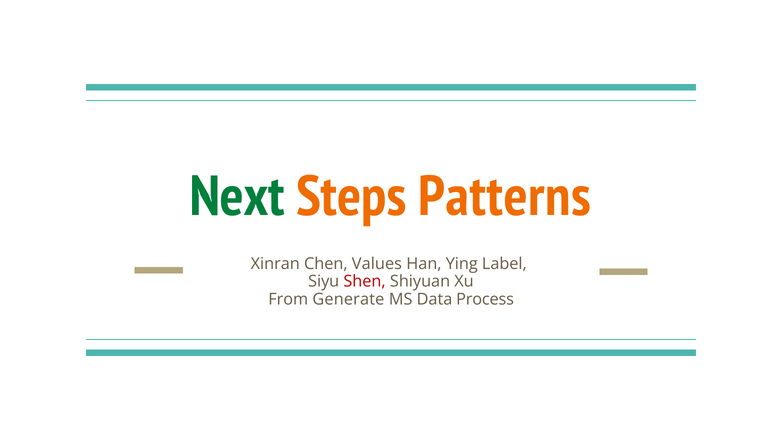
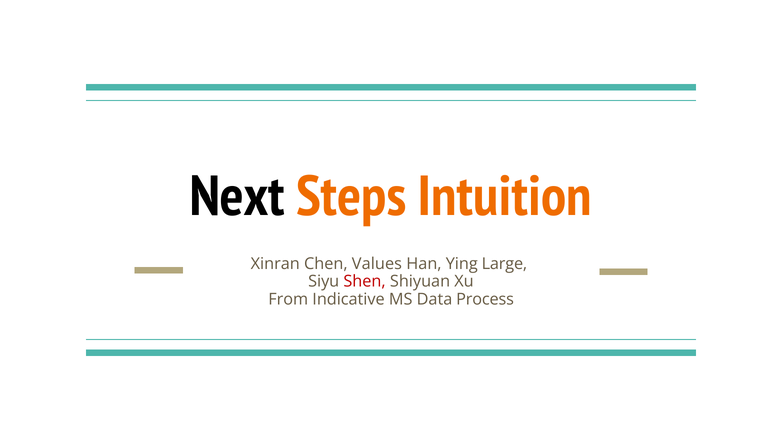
Next colour: green -> black (237, 196)
Patterns: Patterns -> Intuition (505, 196)
Label: Label -> Large (504, 264)
Generate: Generate -> Indicative (349, 299)
